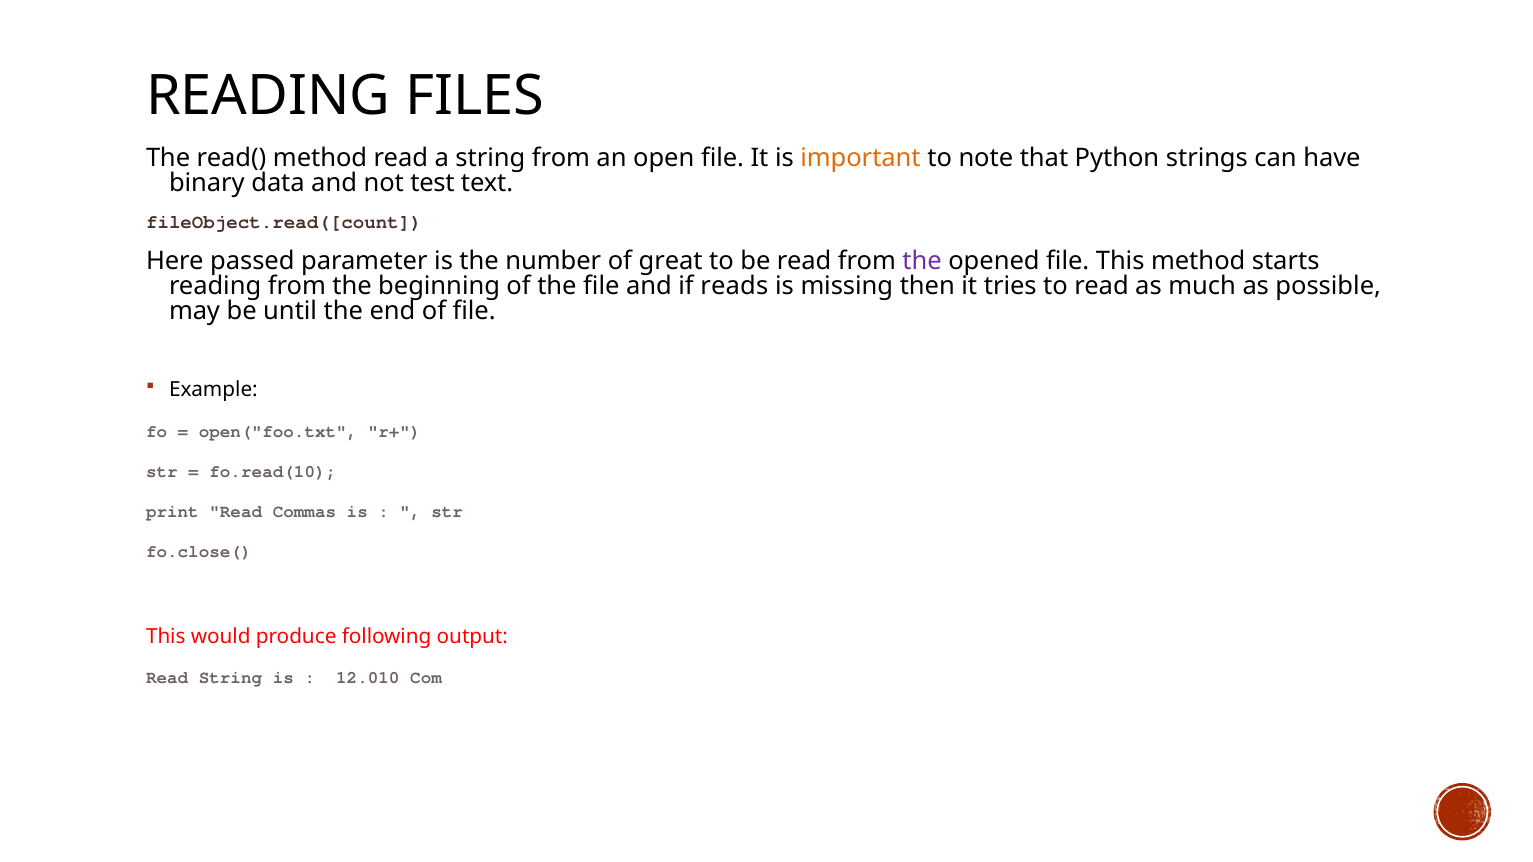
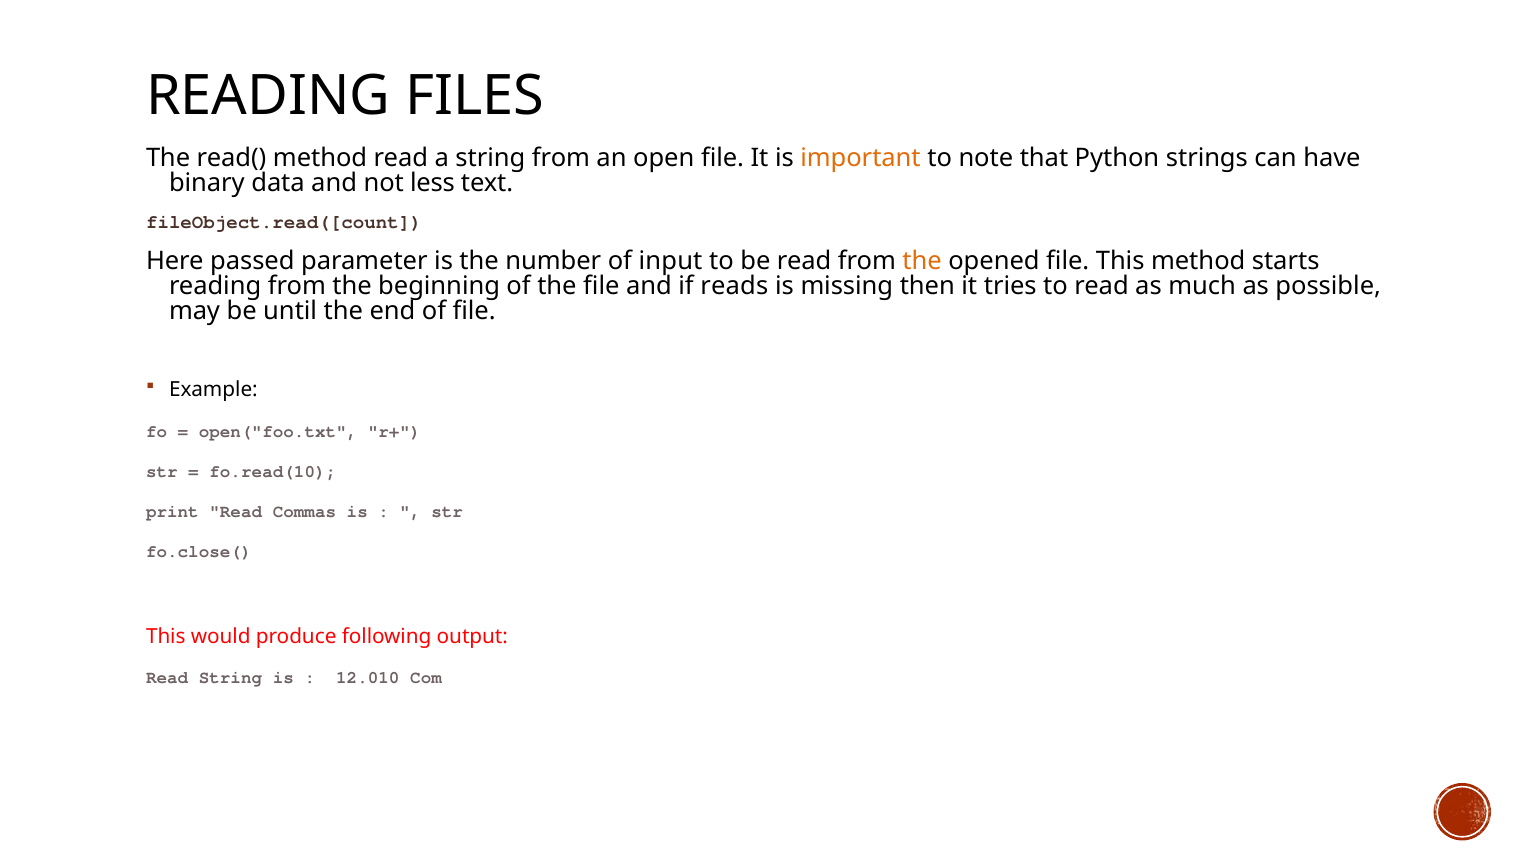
test: test -> less (432, 183)
great: great -> input (671, 261)
the colour: purple -> orange (922, 261)
